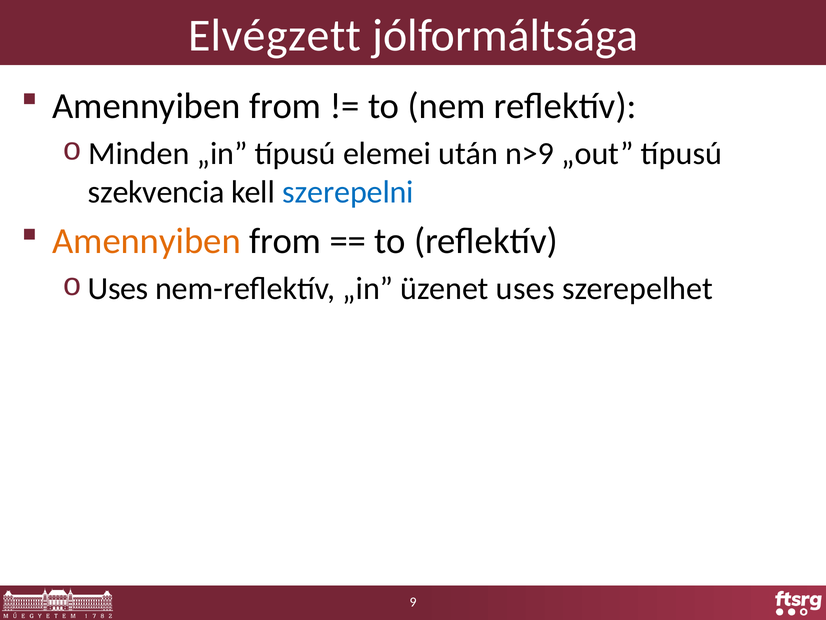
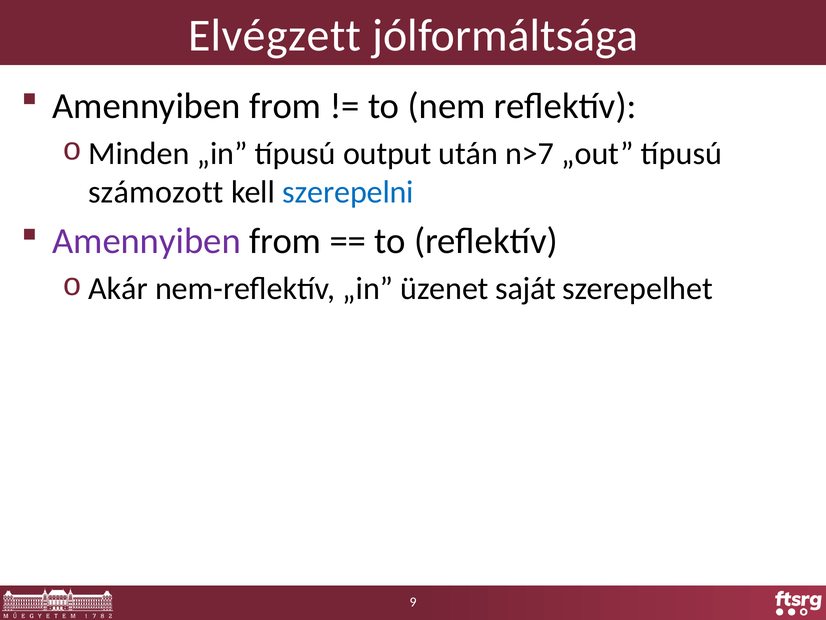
elemei: elemei -> output (387, 154)
n>9: n>9 -> n>7 (530, 154)
szekvencia: szekvencia -> számozott (156, 192)
Amennyiben colour: orange -> purple (146, 241)
Uses: Uses -> Akár (118, 289)
üzenet uses: uses -> saját (526, 289)
